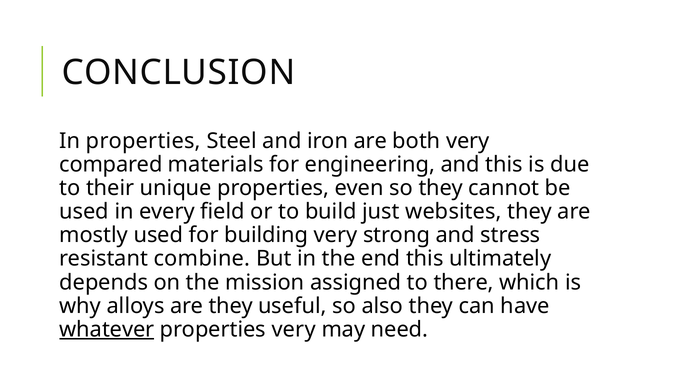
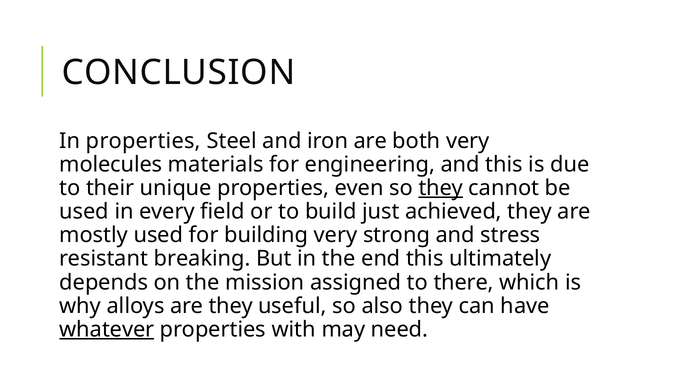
compared: compared -> molecules (111, 165)
they underline: none -> present (441, 188)
websites: websites -> achieved (454, 212)
combine: combine -> breaking (202, 259)
properties very: very -> with (294, 330)
